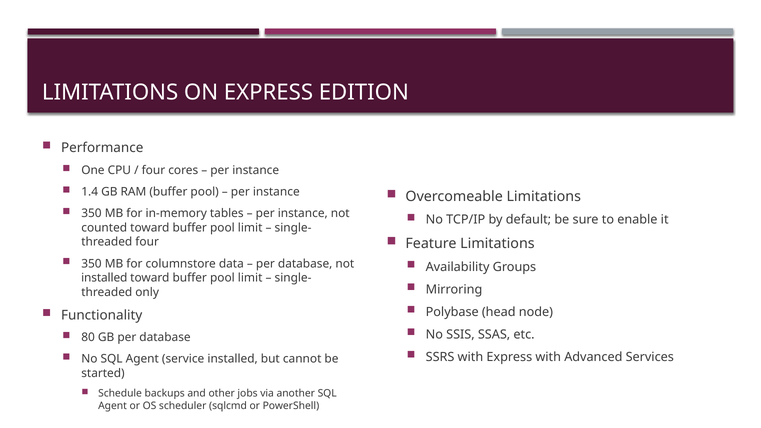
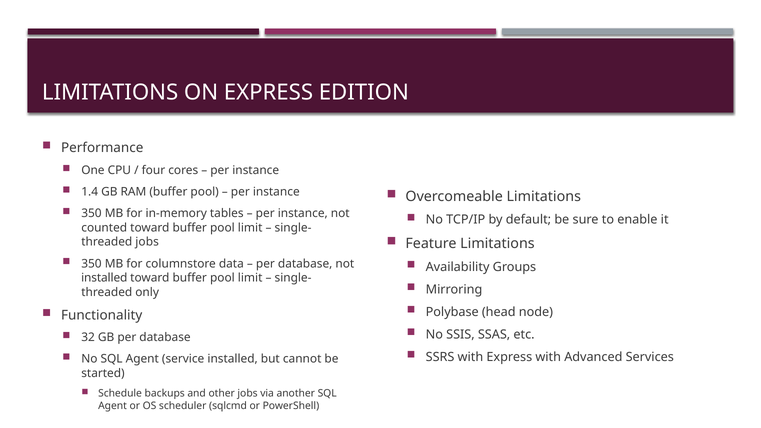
four: four -> jobs (147, 242)
80: 80 -> 32 (88, 338)
